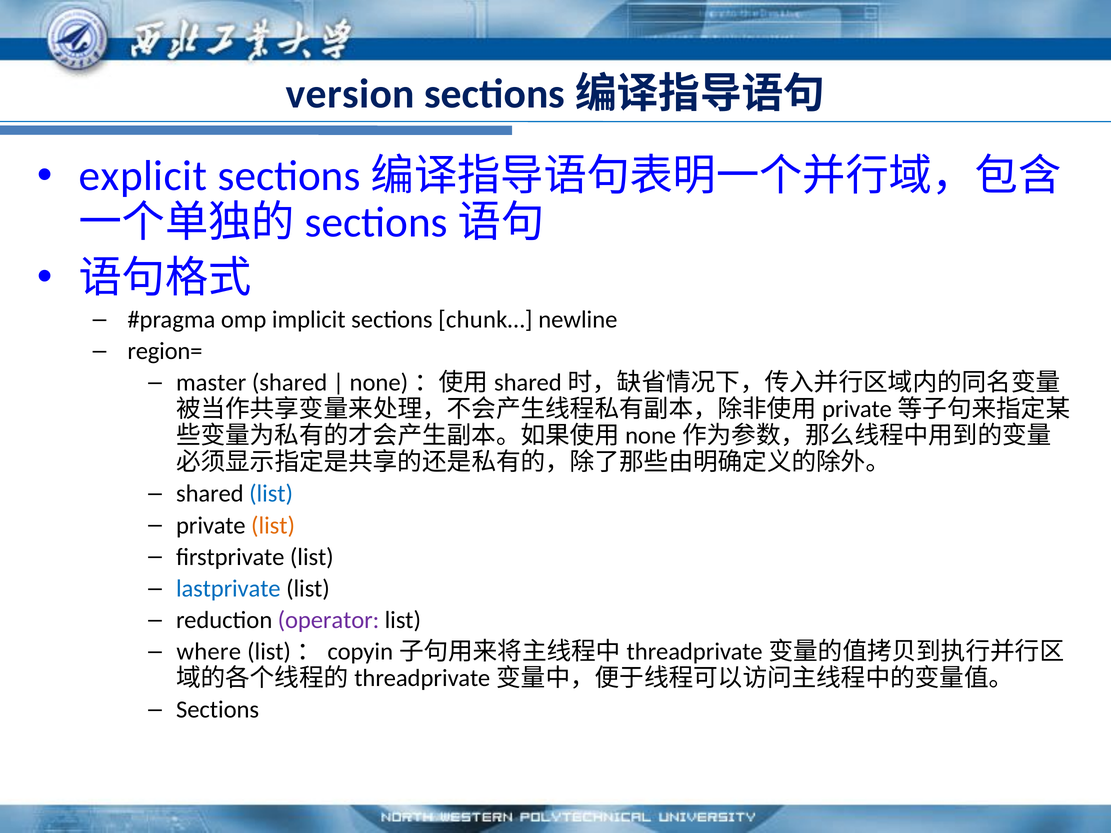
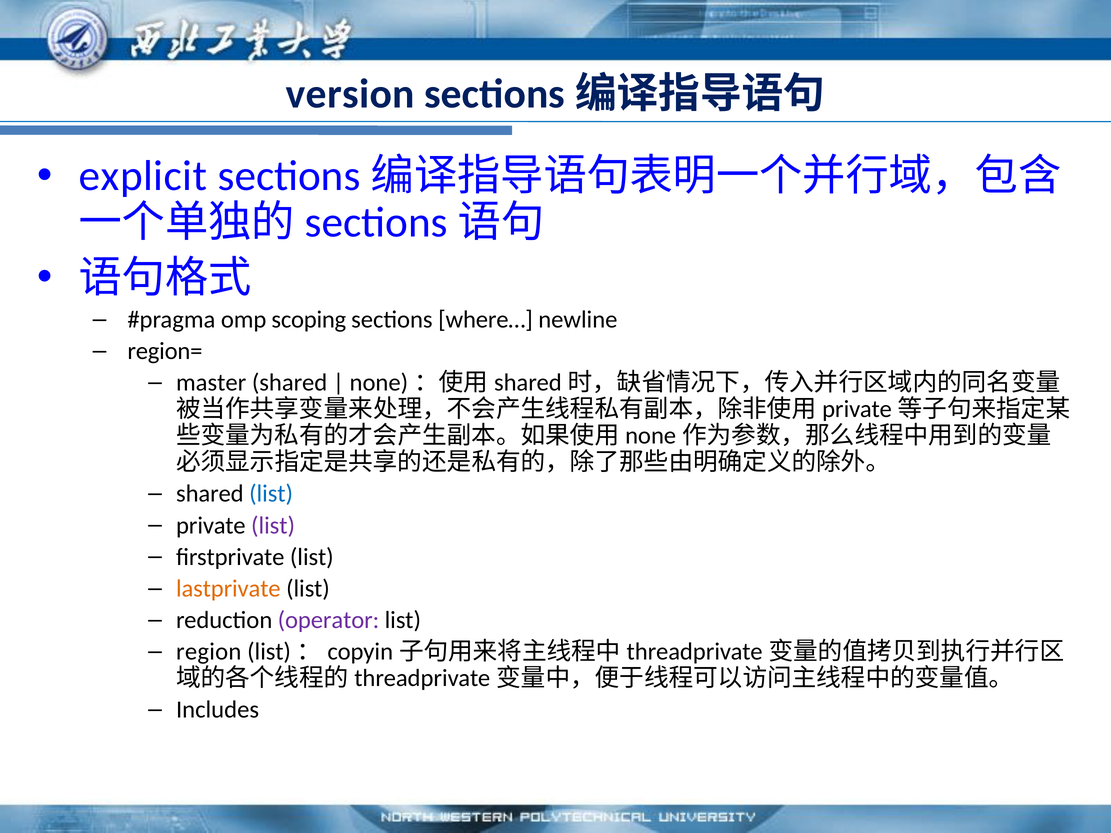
implicit: implicit -> scoping (309, 320)
chunk…: chunk… -> where… (486, 320)
list colour: orange -> purple (273, 526)
lastprivate colour: blue -> orange (228, 589)
where: where -> region (209, 652)
Sections: Sections -> Includes (218, 710)
